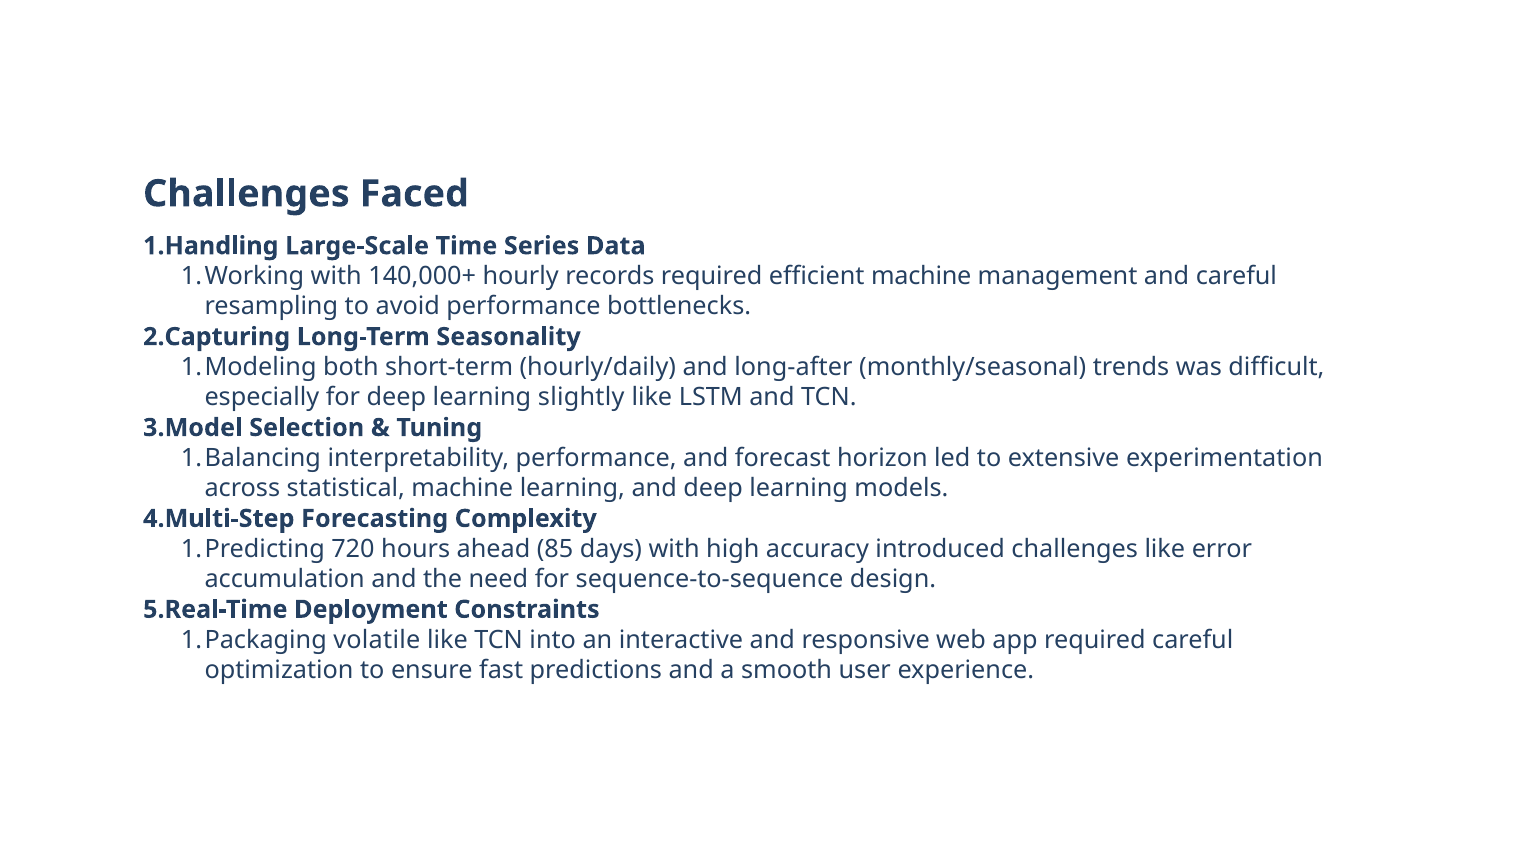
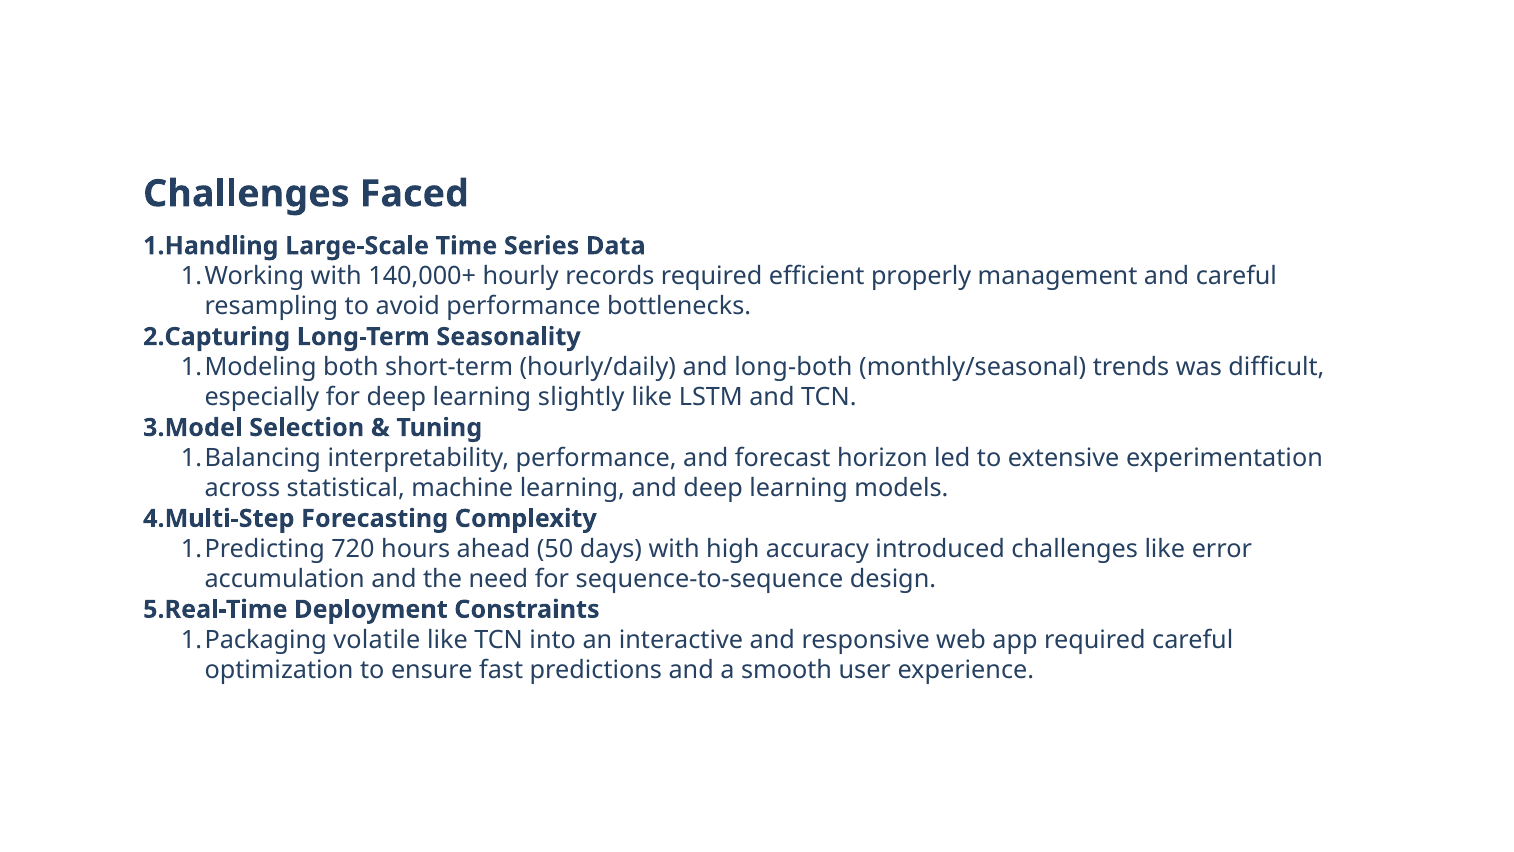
efficient machine: machine -> properly (921, 276)
long-after: long-after -> long-both (793, 367)
85: 85 -> 50 (555, 549)
